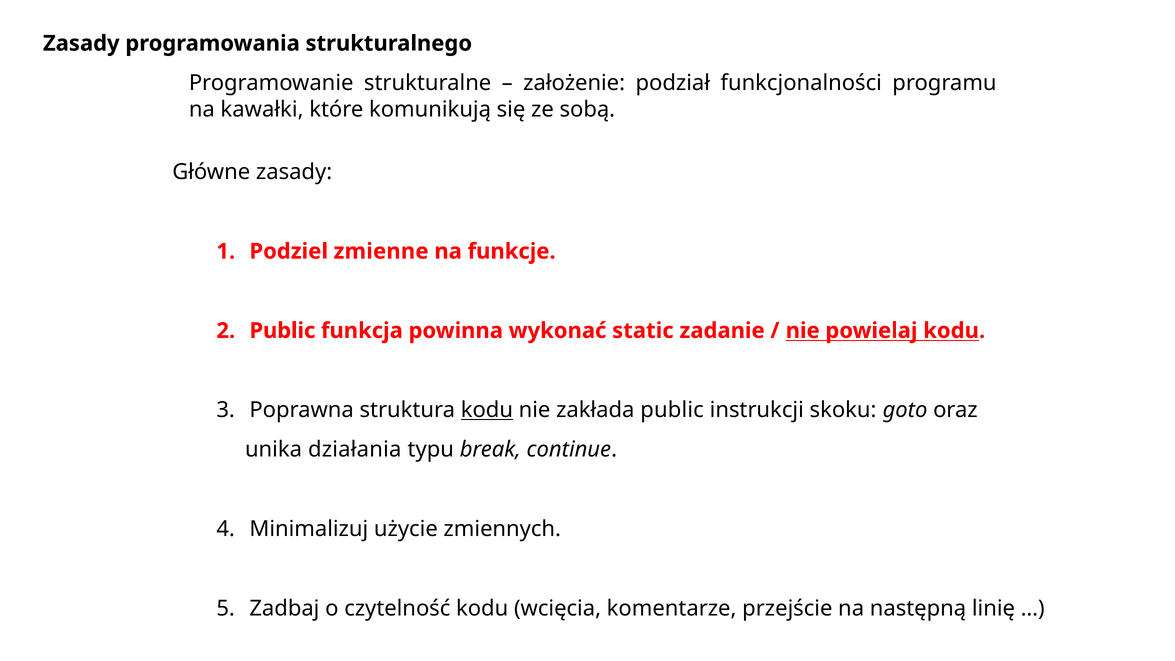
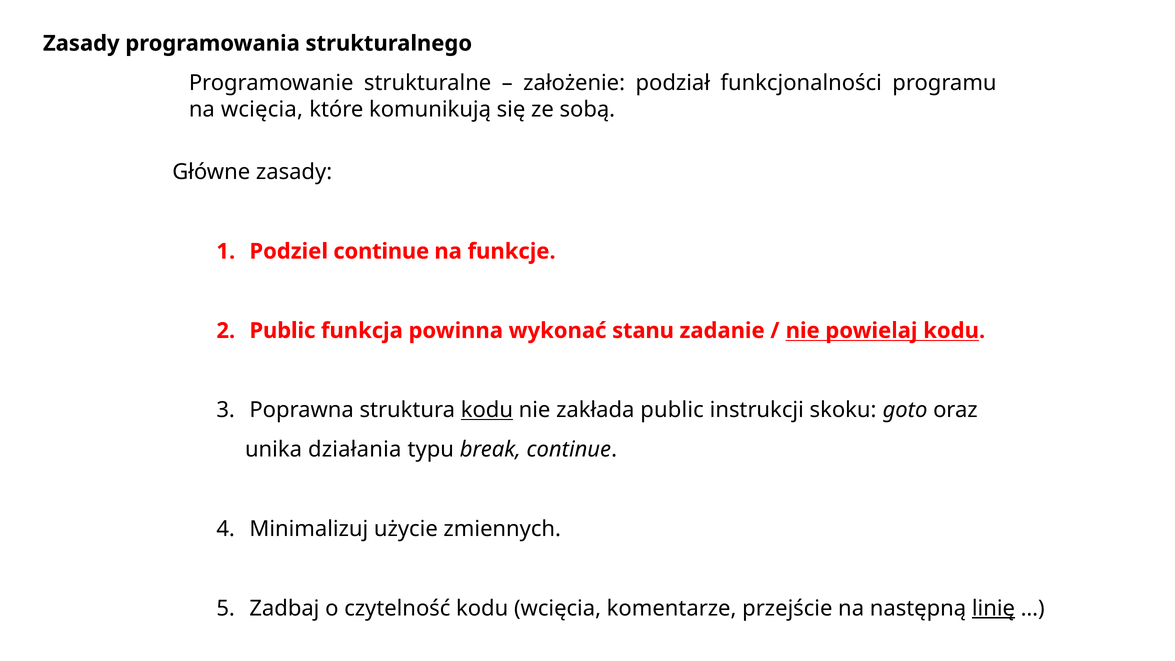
na kawałki: kawałki -> wcięcia (262, 109)
Podziel zmienne: zmienne -> continue (381, 251)
static: static -> stanu (643, 331)
linię underline: none -> present (993, 608)
